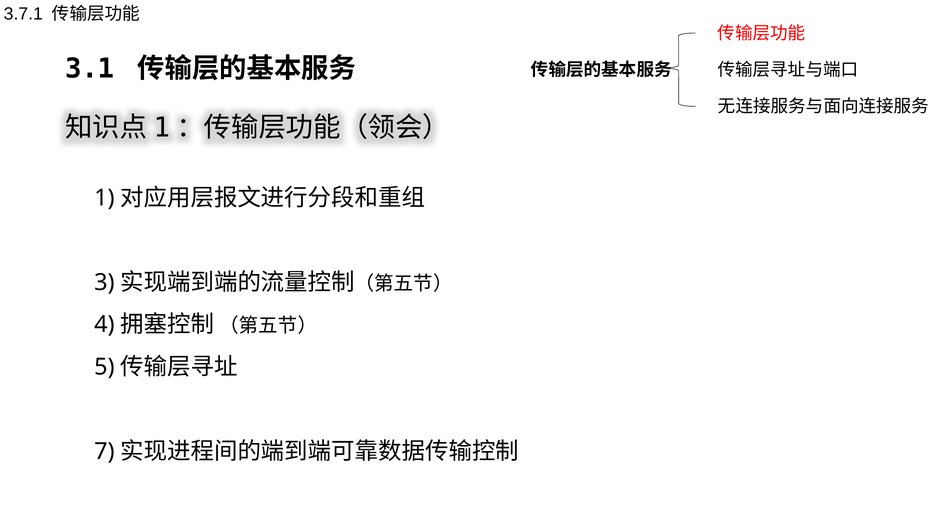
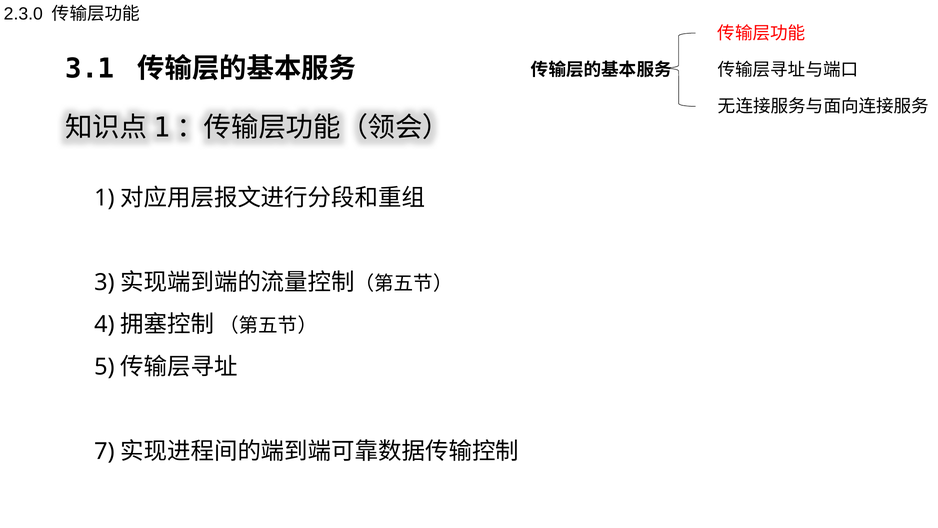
3.7.1: 3.7.1 -> 2.3.0 (23, 14)
